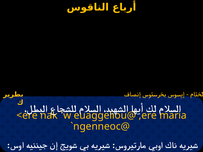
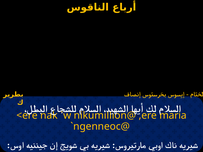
euaggeliou@: euaggeliou@ -> nikumillion@ (105, 116)
